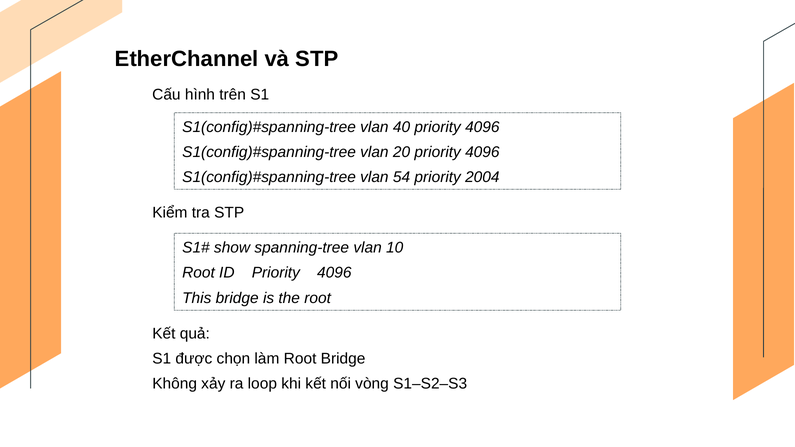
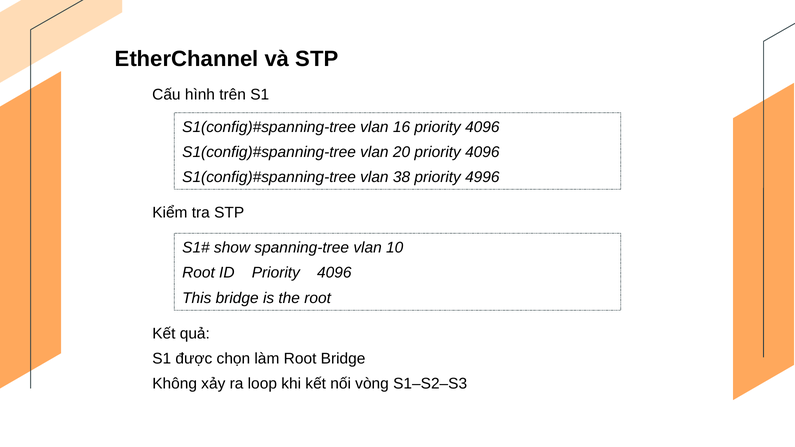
40: 40 -> 16 (402, 127)
54: 54 -> 38 (402, 177)
2004: 2004 -> 4996 (482, 177)
